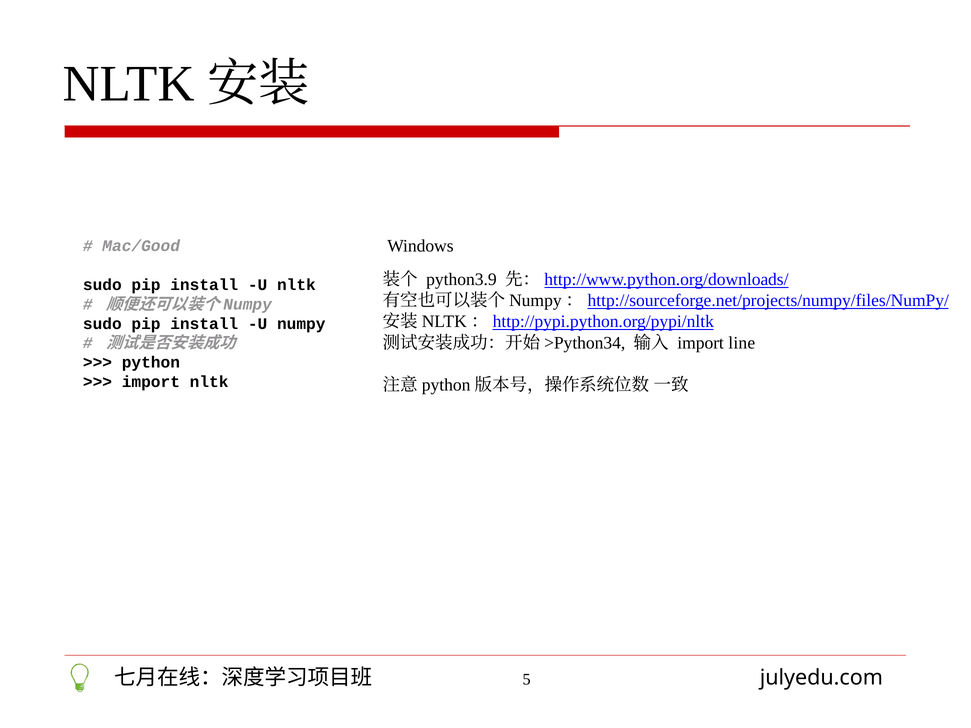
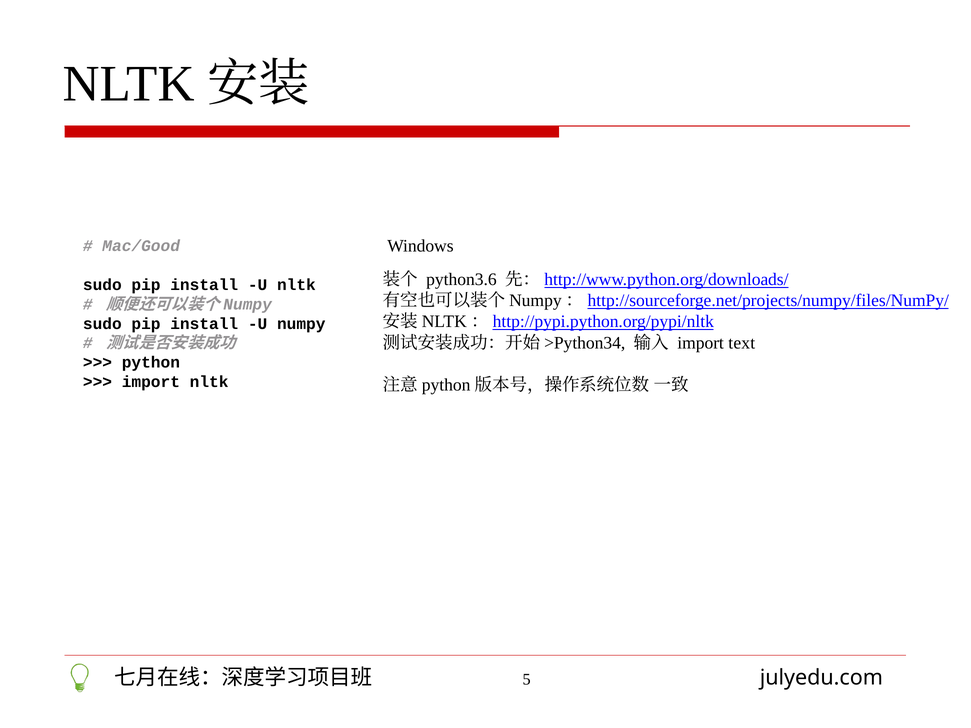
python3.9: python3.9 -> python3.6 (461, 280)
line: line -> text (742, 343)
